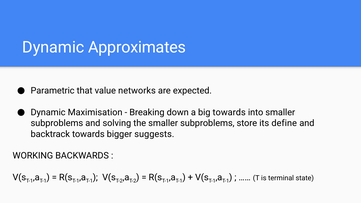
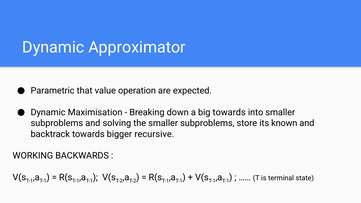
Approximates: Approximates -> Approximator (137, 47)
networks: networks -> operation (137, 91)
define: define -> known (284, 123)
suggests: suggests -> recursive (154, 134)
